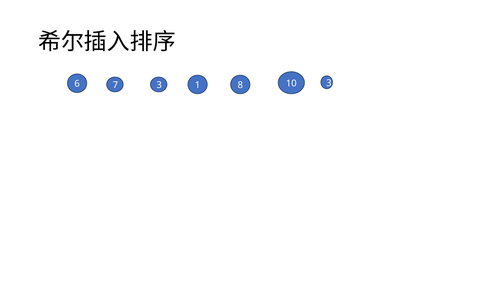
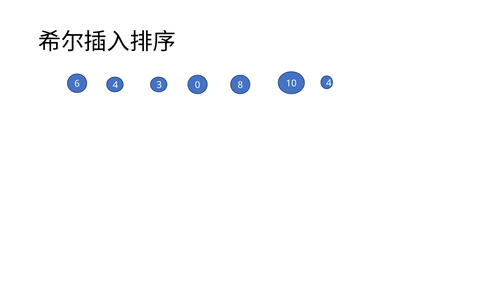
6 7: 7 -> 4 (115, 85)
1: 1 -> 0 (198, 85)
10 3: 3 -> 4 (329, 83)
